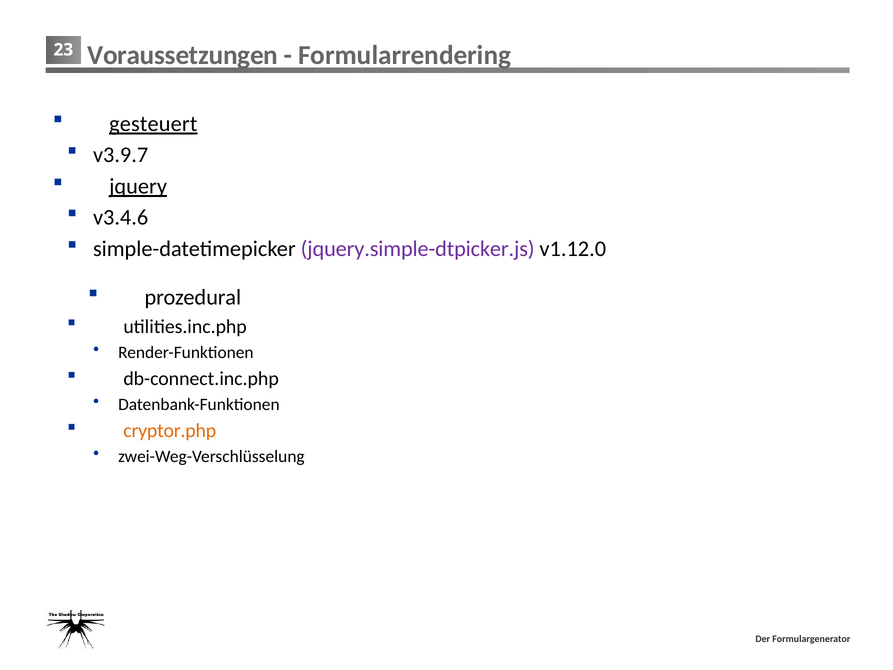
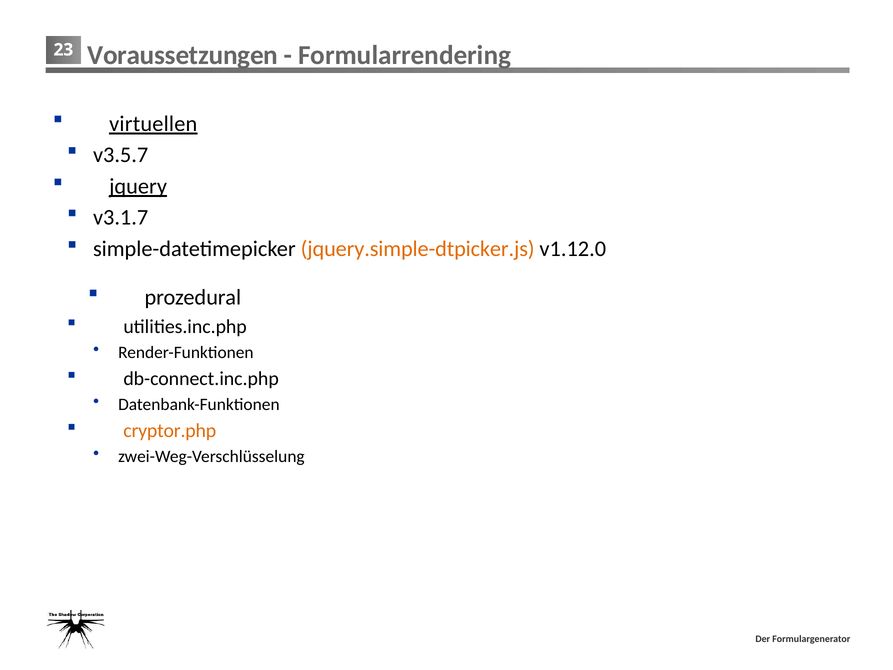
gesteuert: gesteuert -> virtuellen (153, 124)
v3.9.7: v3.9.7 -> v3.5.7 (121, 155)
v3.4.6: v3.4.6 -> v3.1.7 (121, 218)
jquery.simple-dtpicker.js colour: purple -> orange (418, 249)
